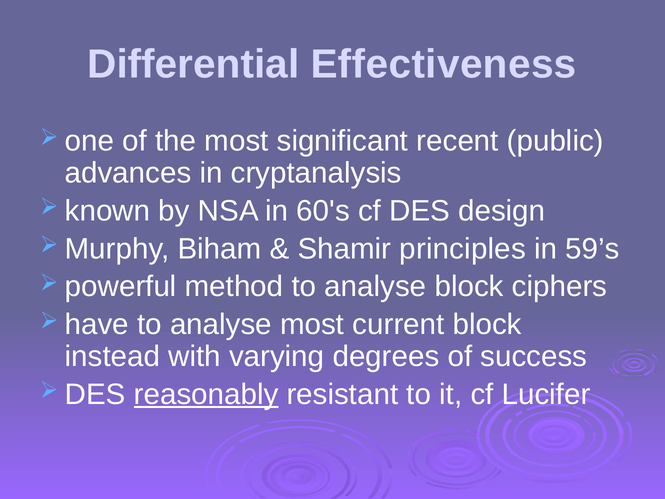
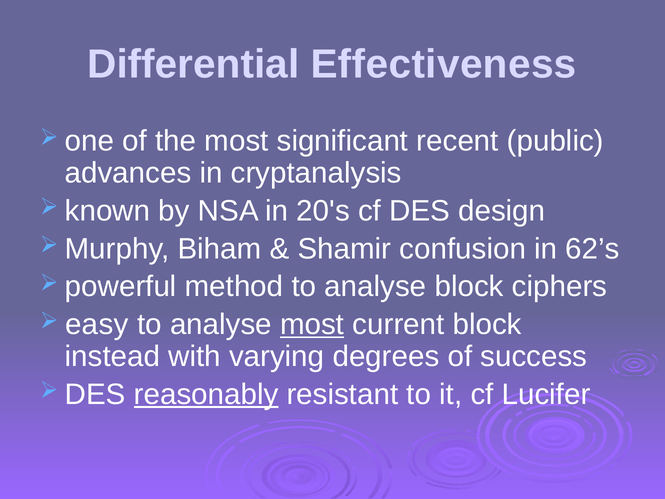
60's: 60's -> 20's (323, 211)
principles: principles -> confusion (463, 249)
59’s: 59’s -> 62’s (592, 249)
have: have -> easy (97, 324)
most underline: none -> present (312, 324)
